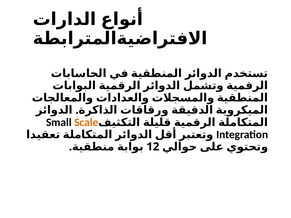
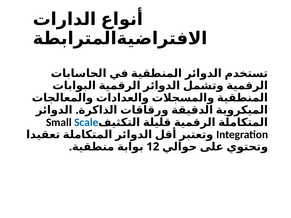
Scale colour: orange -> blue (86, 122)
